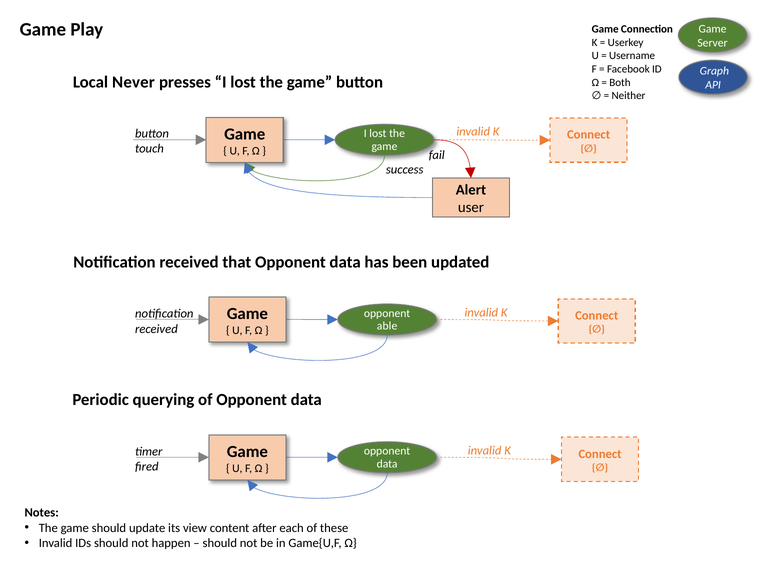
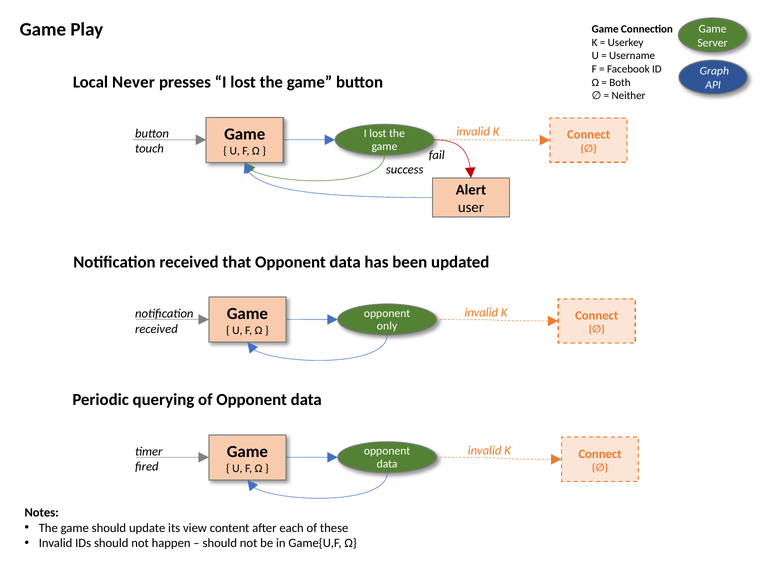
able: able -> only (387, 326)
